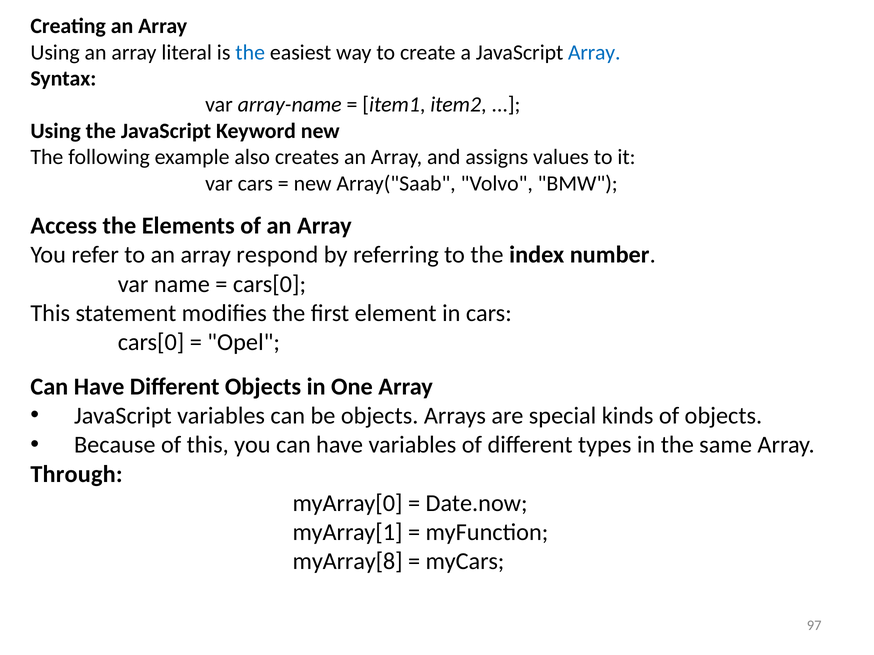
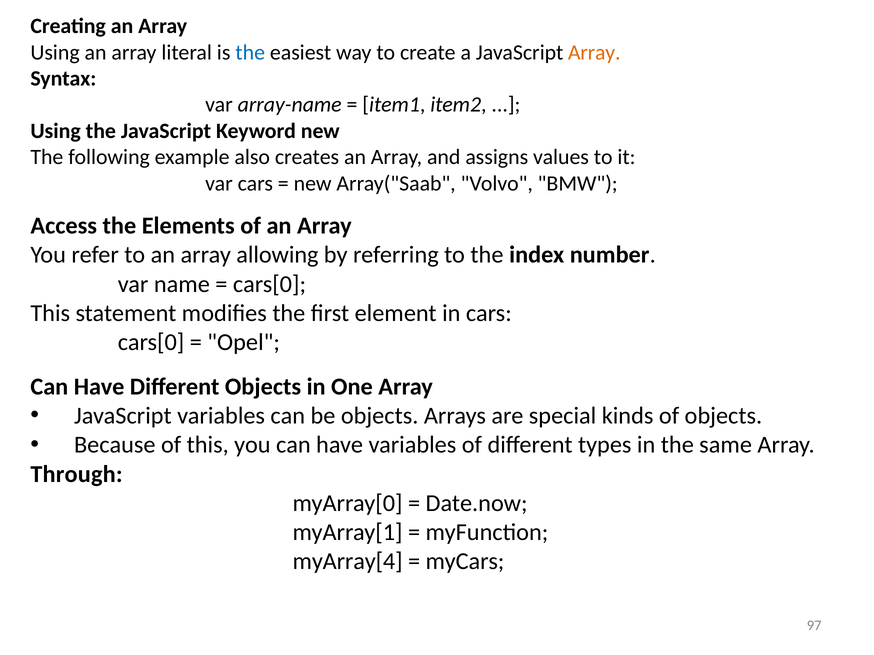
Array colour: blue -> orange (594, 52)
respond: respond -> allowing (277, 255)
myArray[8: myArray[8 -> myArray[4 (348, 562)
